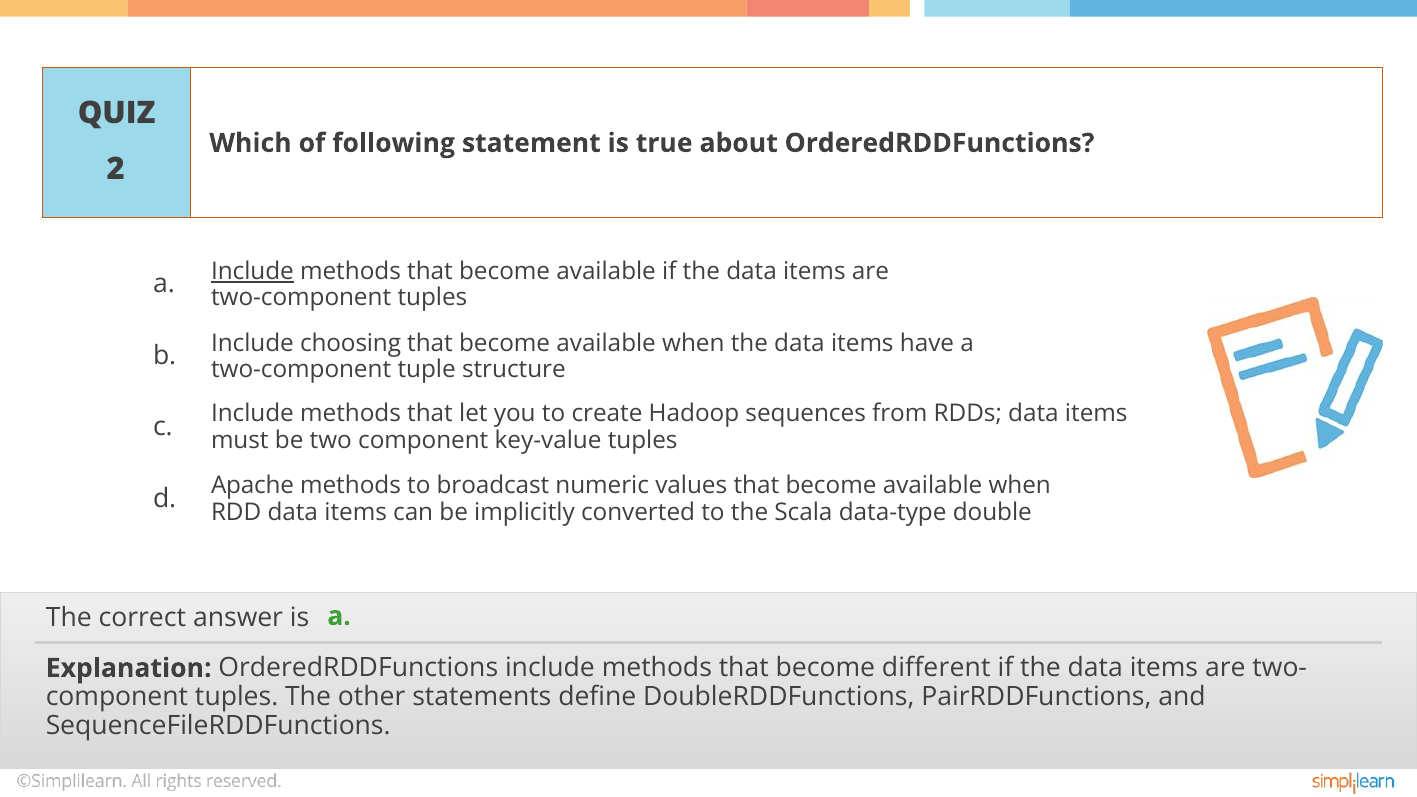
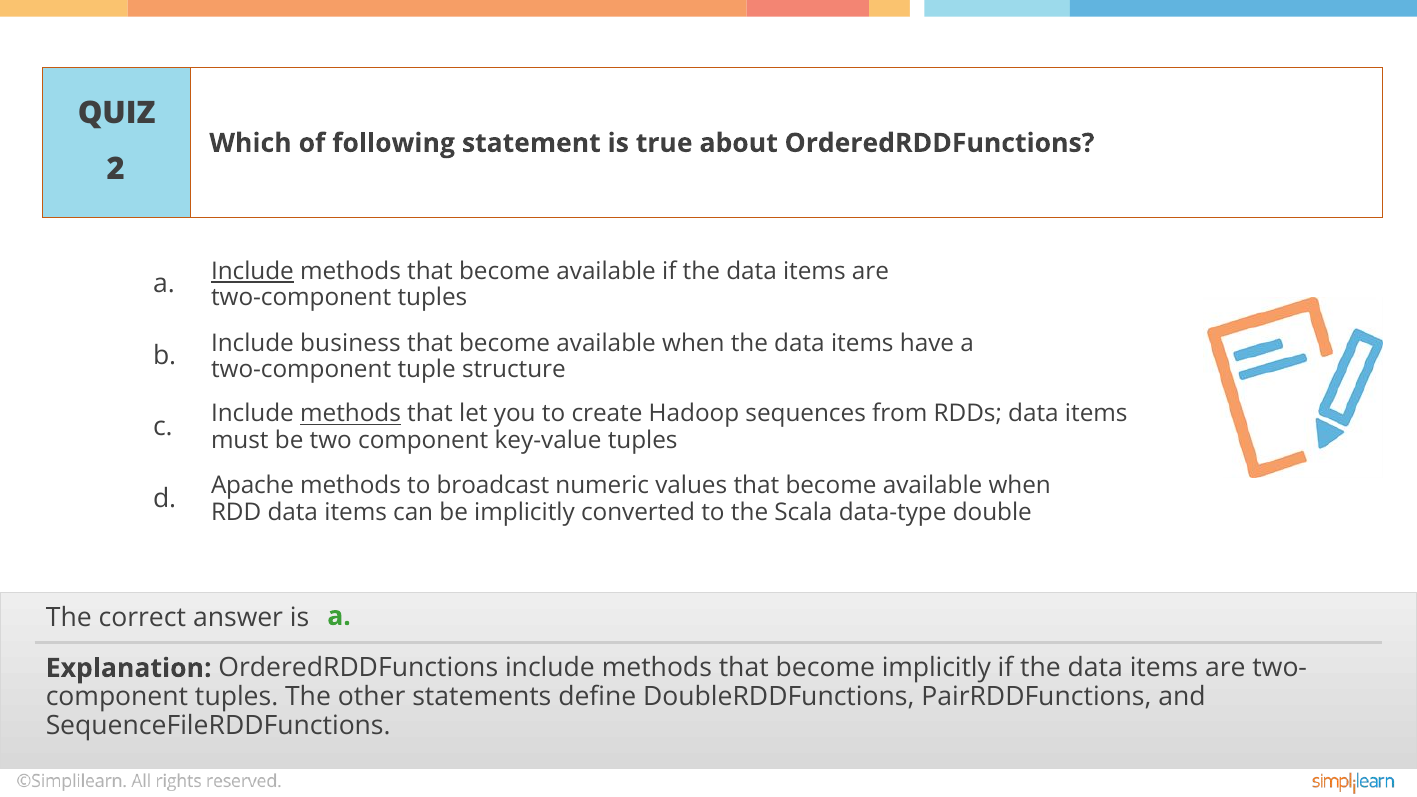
choosing: choosing -> business (350, 343)
methods underline: none -> present (351, 414)
become different: different -> implicitly (936, 668)
